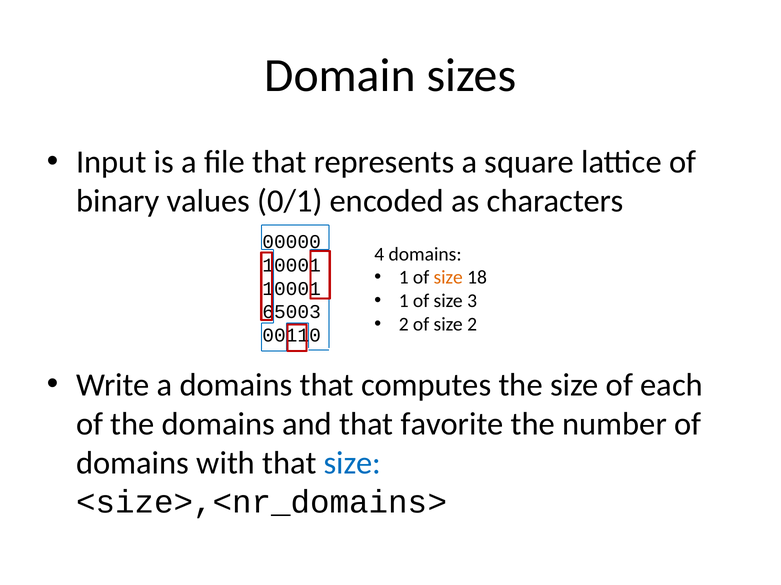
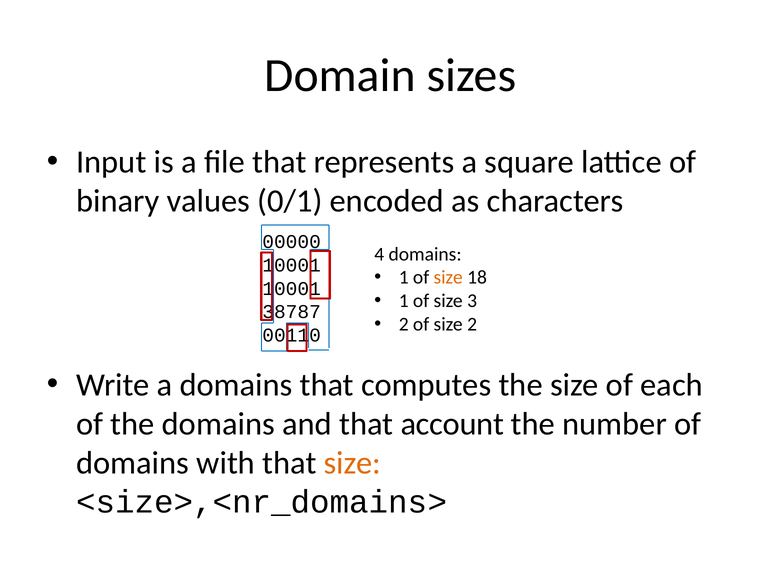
65003: 65003 -> 38787 (292, 312)
favorite: favorite -> account (452, 424)
size colour: blue -> orange (352, 464)
